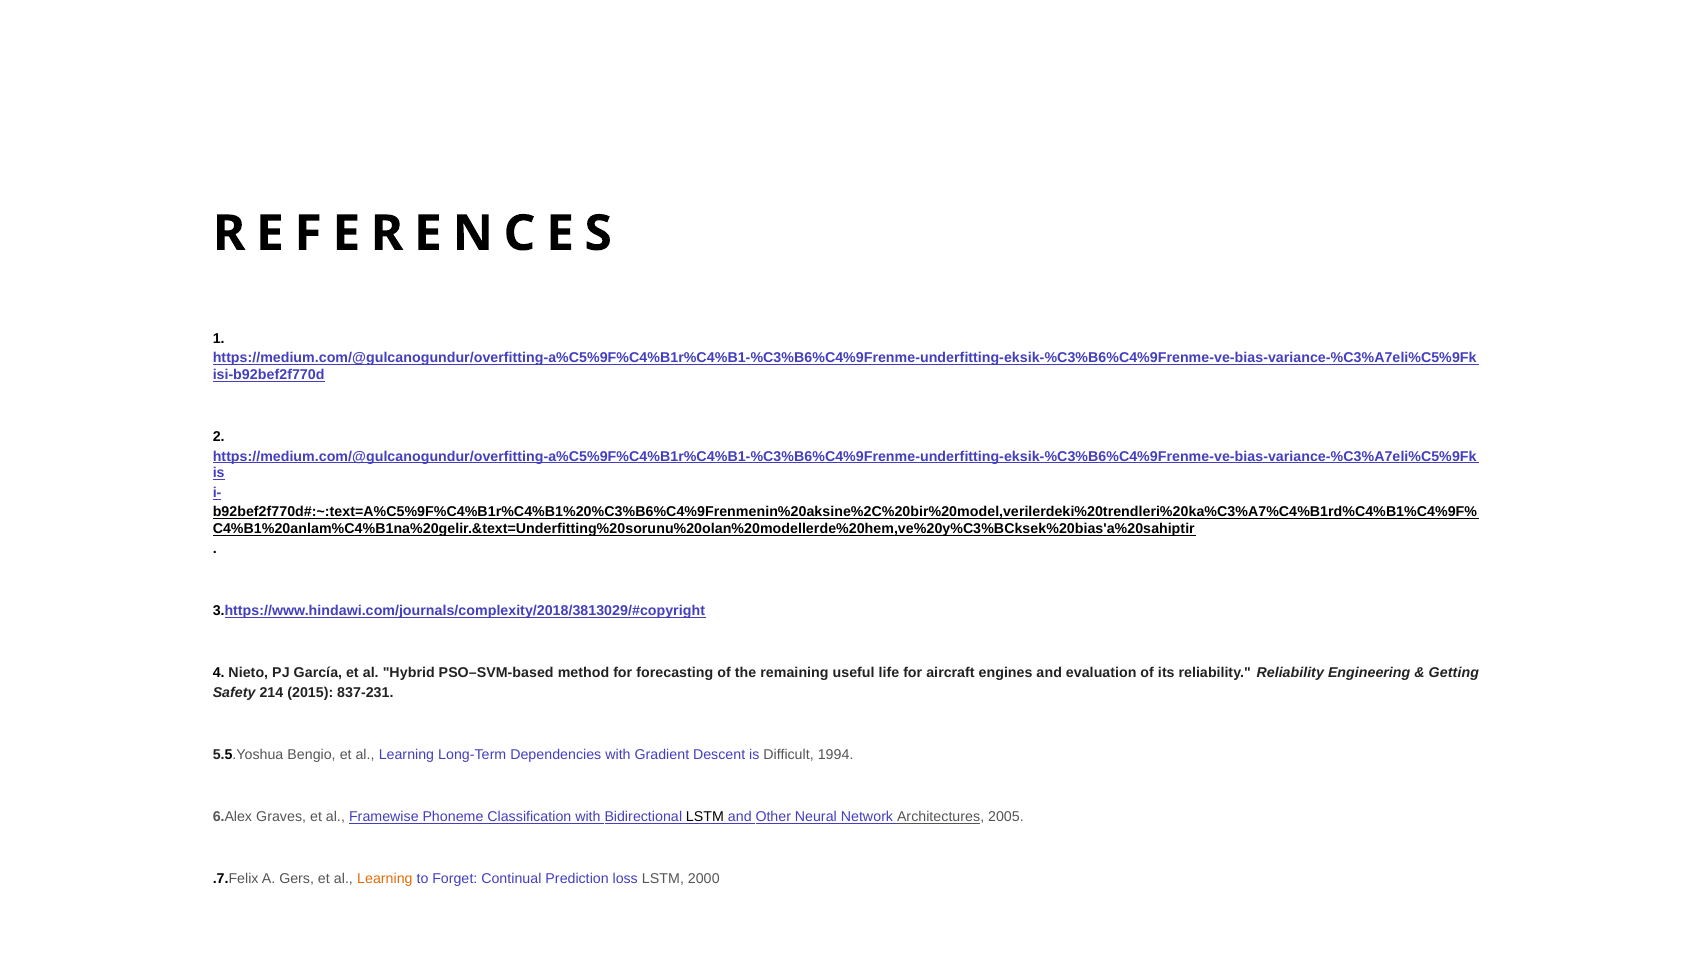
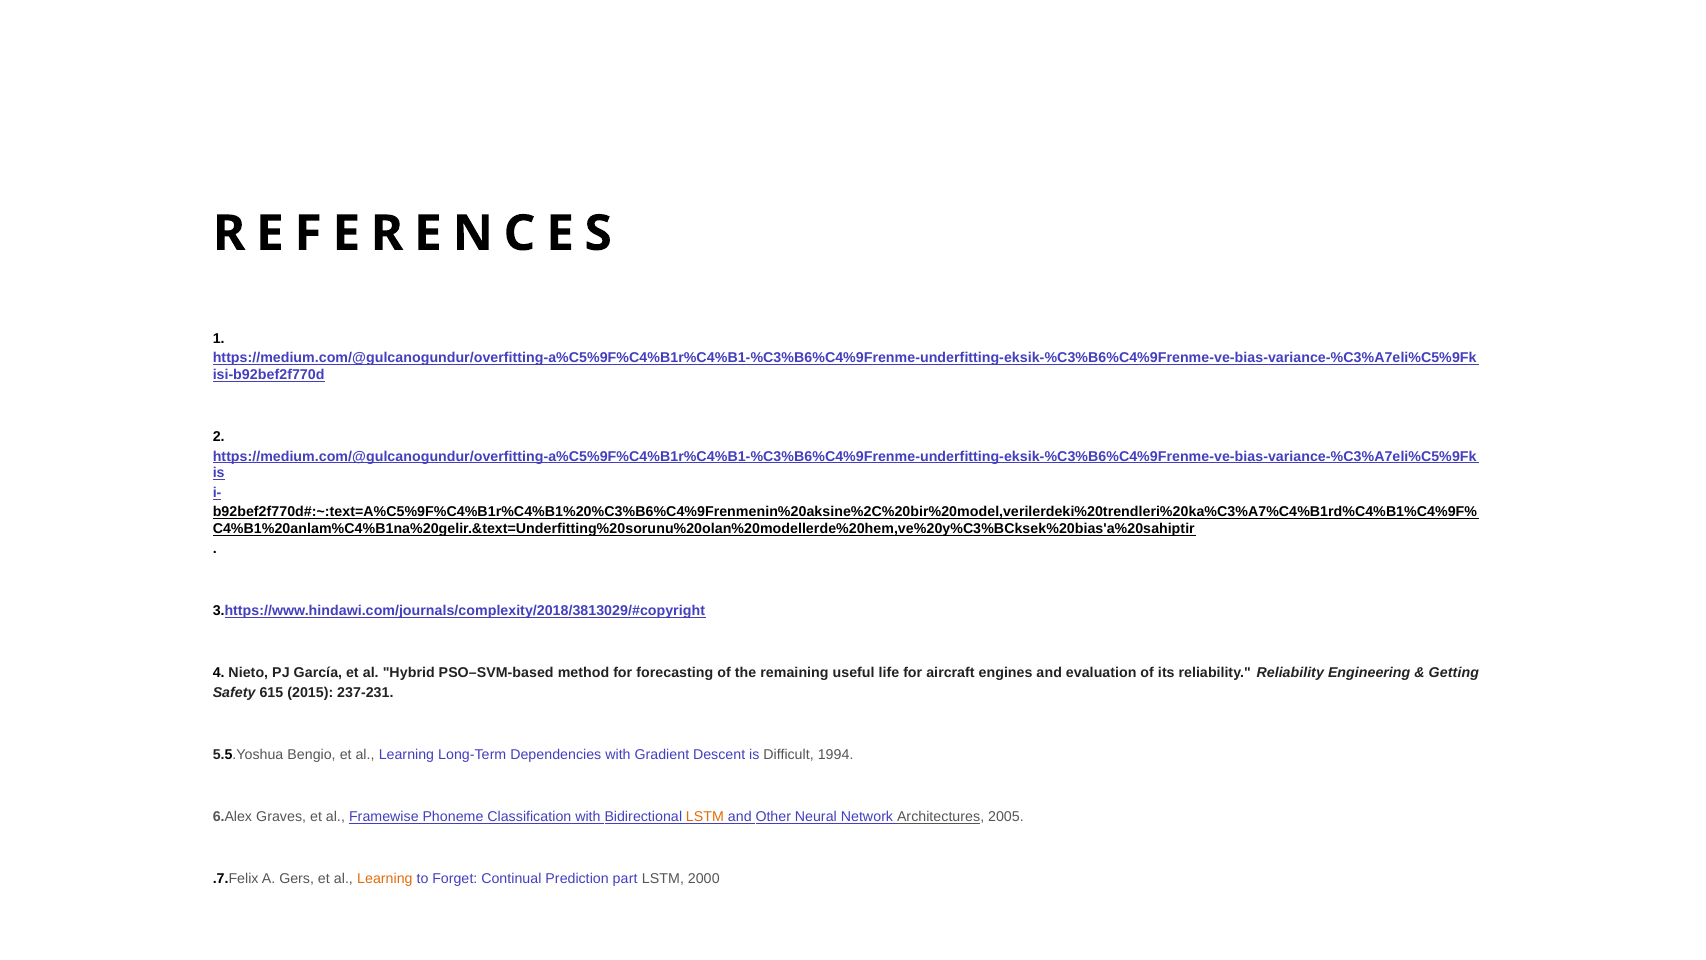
214: 214 -> 615 (271, 692)
837-231: 837-231 -> 237-231 (365, 692)
LSTM colour: black -> orange (705, 817)
loss: loss -> part (625, 879)
